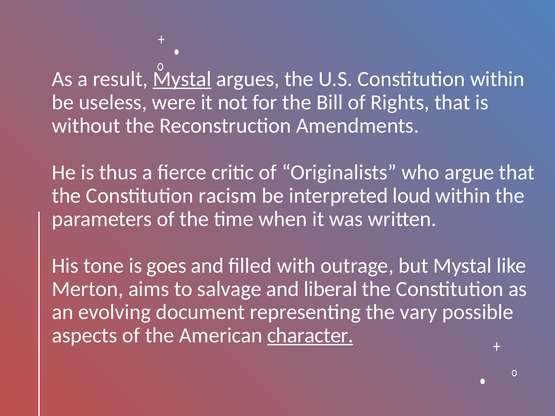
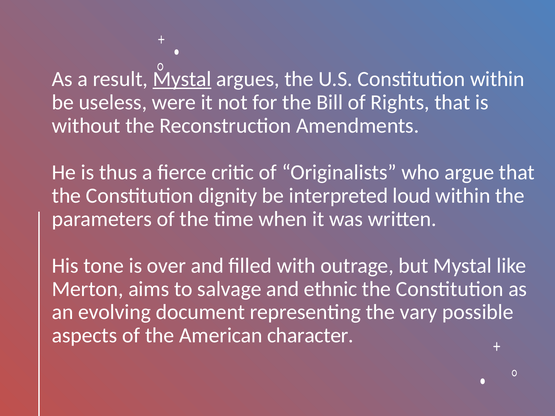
racism: racism -> dignity (228, 196)
goes: goes -> over (166, 266)
liberal: liberal -> ethnic (331, 289)
character underline: present -> none (310, 336)
